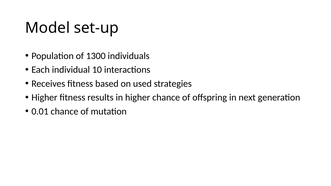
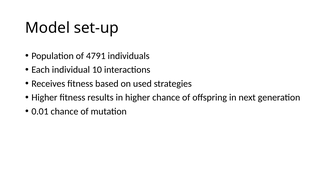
1300: 1300 -> 4791 (96, 56)
